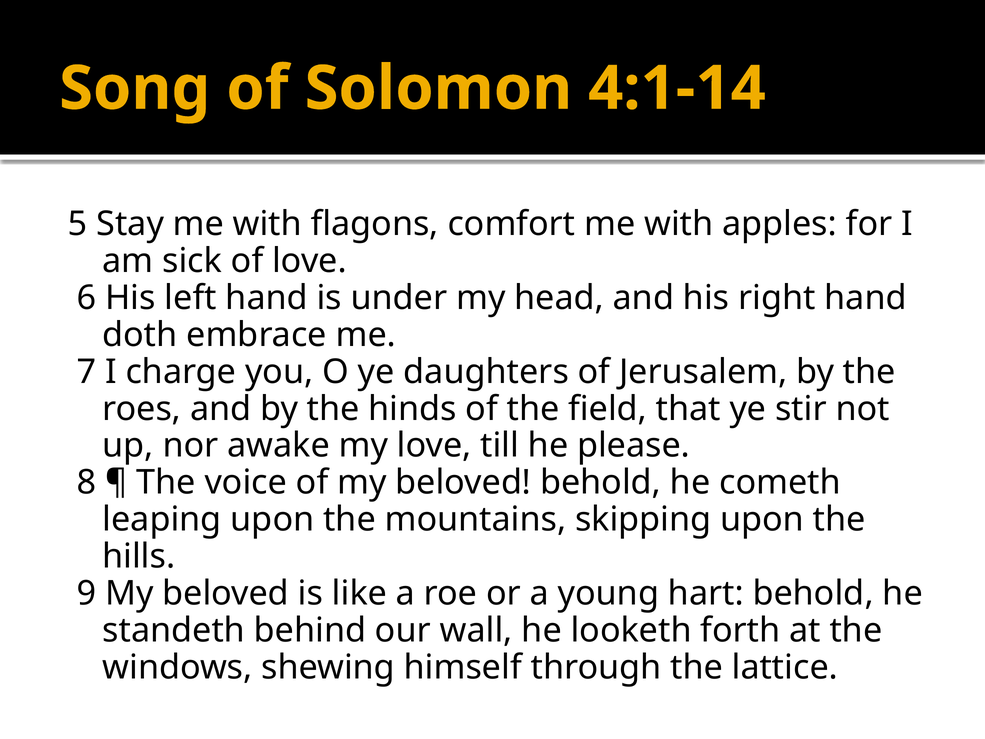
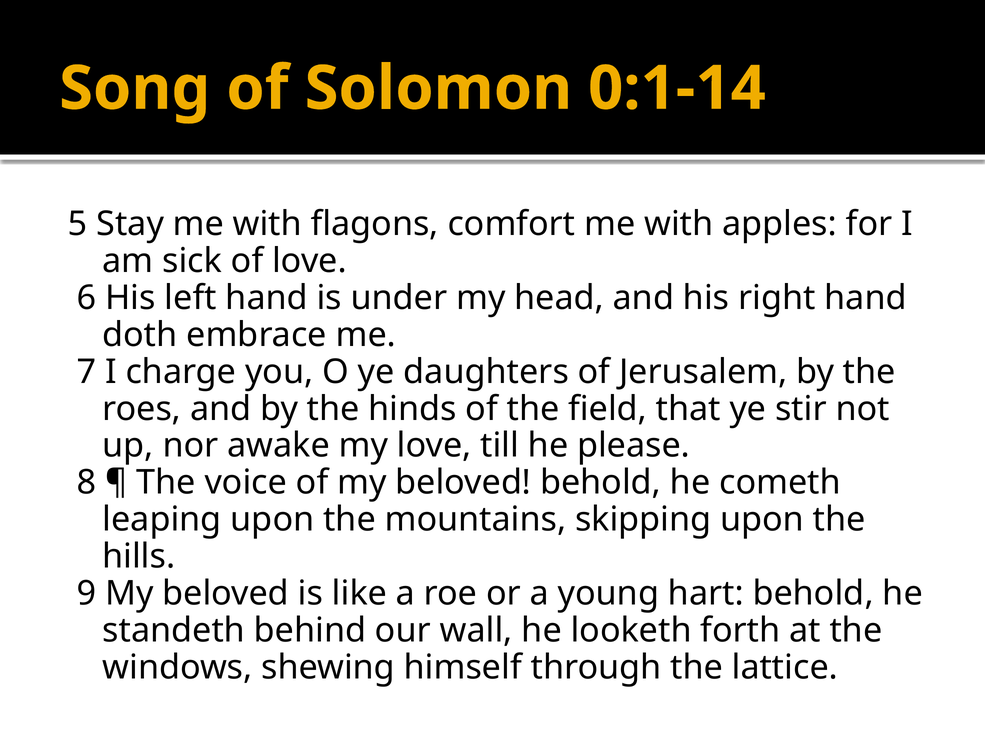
4:1-14: 4:1-14 -> 0:1-14 (677, 88)
